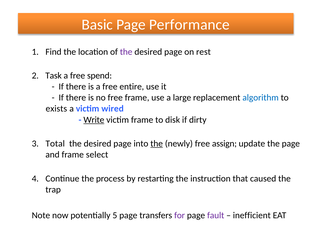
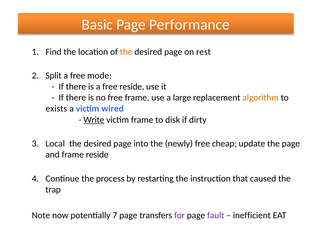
the colour: purple -> orange (126, 52)
Task: Task -> Split (54, 76)
spend: spend -> mode (99, 76)
free entire: entire -> reside (132, 87)
algorithm colour: blue -> orange (261, 98)
Total: Total -> Local (55, 144)
the underline: present -> none (157, 144)
assign: assign -> cheap (224, 144)
frame select: select -> reside (97, 155)
5: 5 -> 7 (115, 215)
